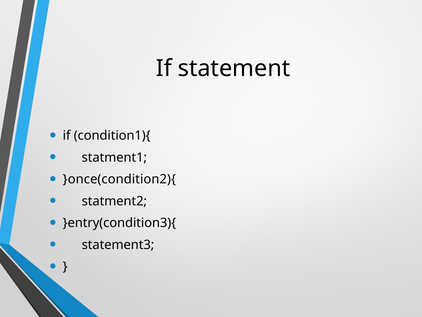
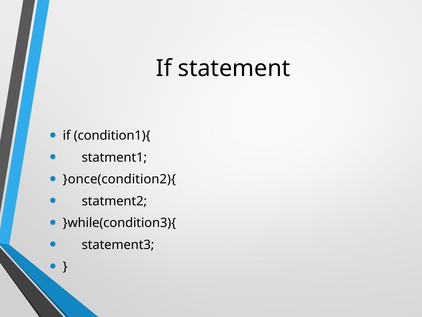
}entry(condition3){: }entry(condition3){ -> }while(condition3){ (119, 223)
